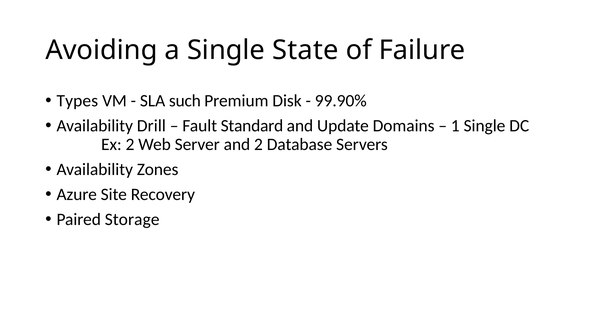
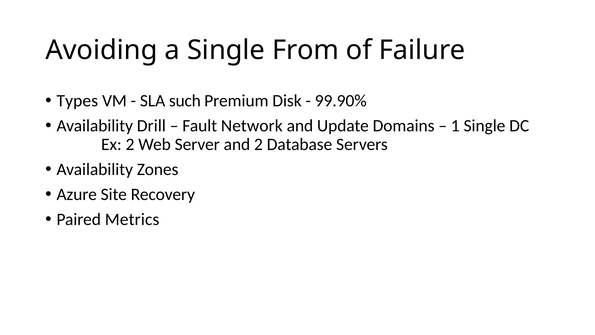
State: State -> From (306, 50)
Standard: Standard -> Network (252, 126)
Storage: Storage -> Metrics (132, 219)
